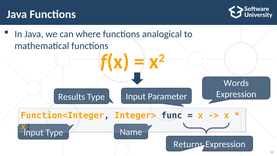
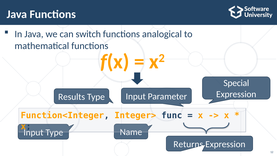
where: where -> switch (88, 34)
Words: Words -> Special (236, 83)
